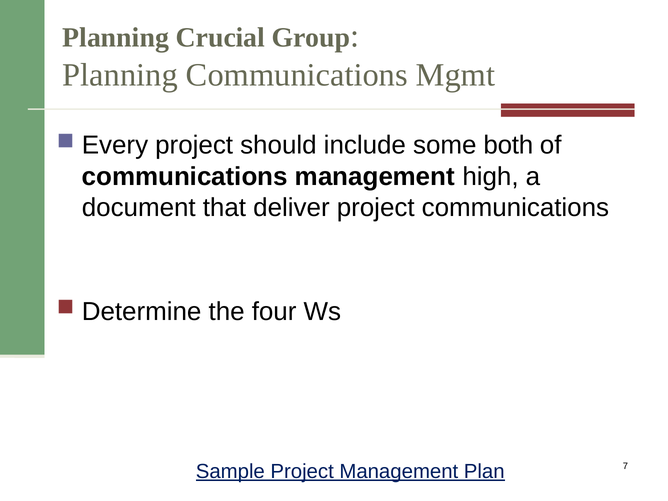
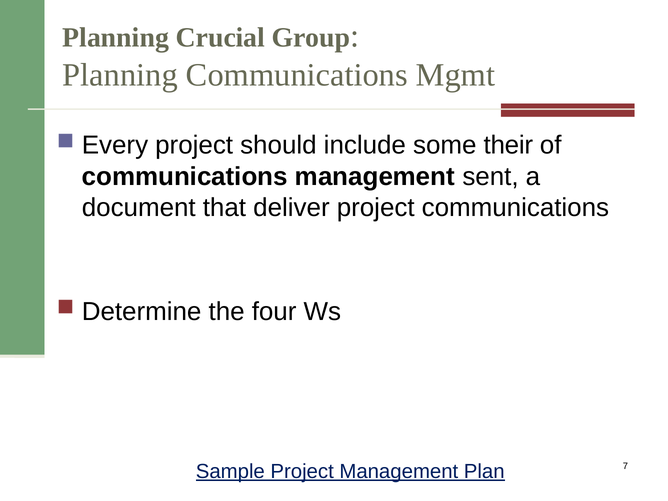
both: both -> their (508, 145)
high: high -> sent (490, 176)
